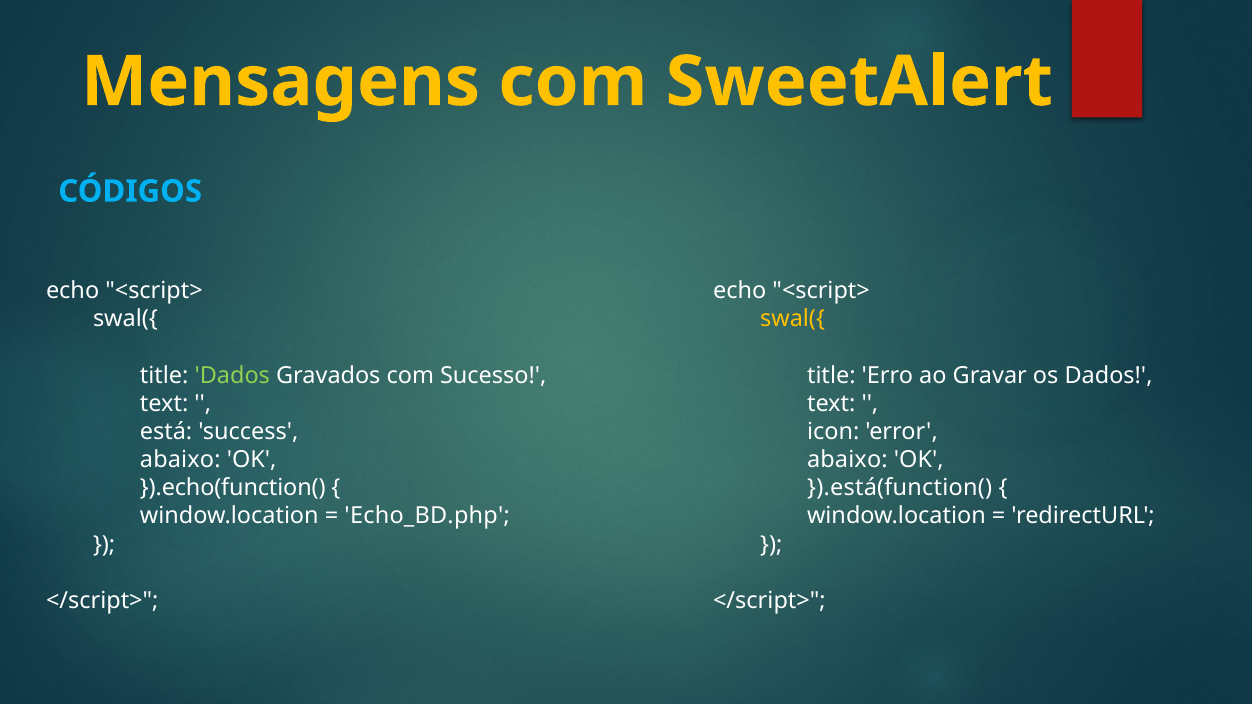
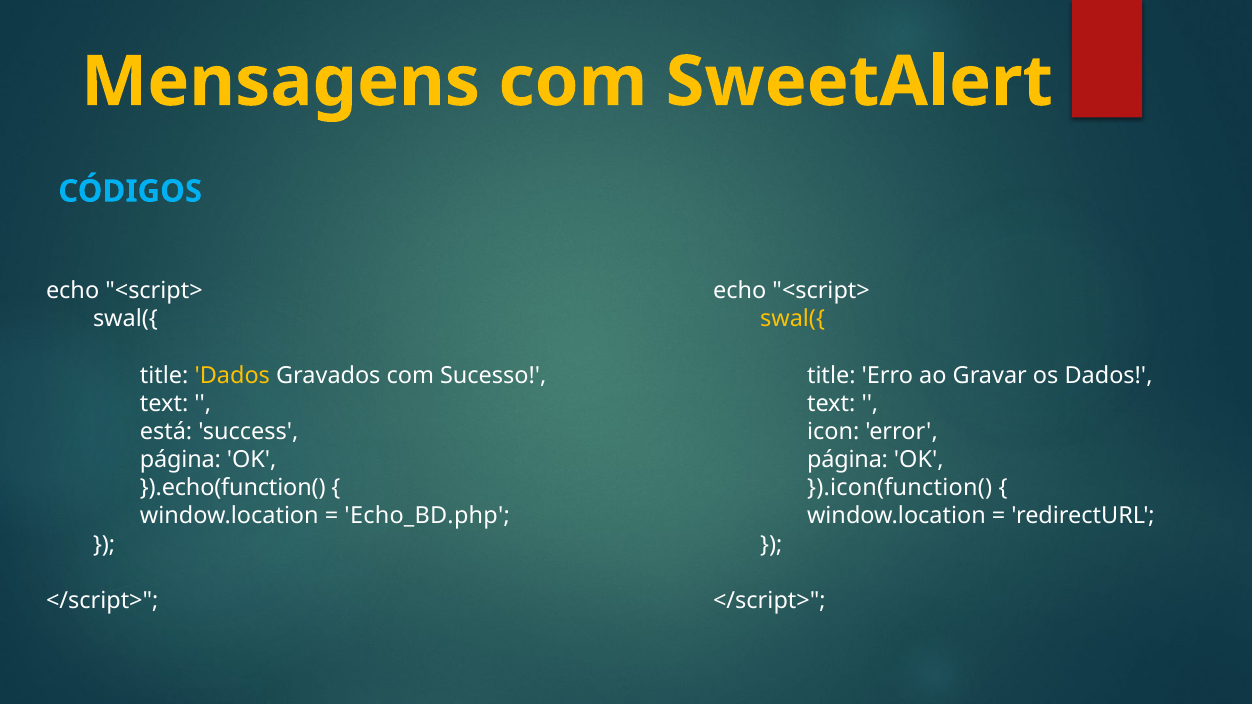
Dados colour: light green -> yellow (232, 375)
abaixo: abaixo -> página (180, 460)
abaixo: abaixo -> página (848, 460)
}).está(function(: }).está(function( -> }).icon(function( (900, 488)
